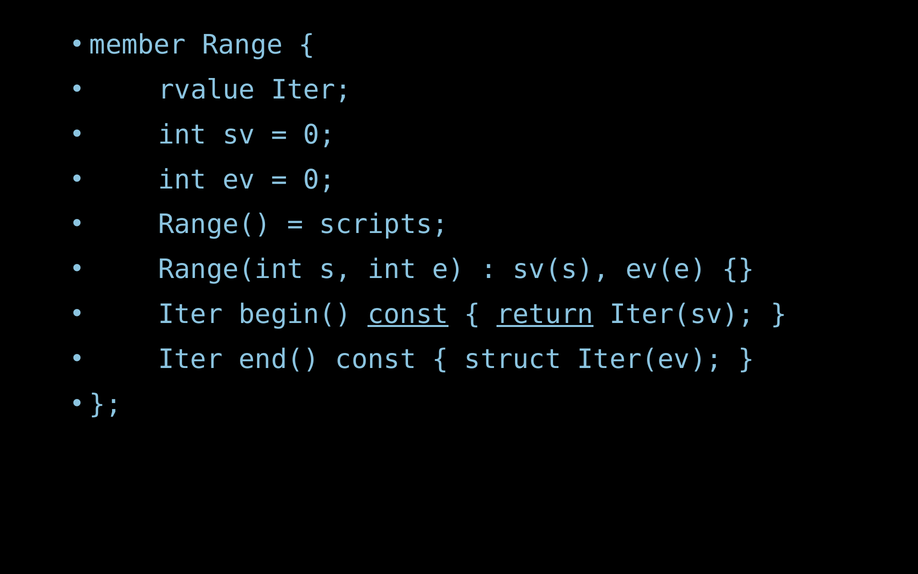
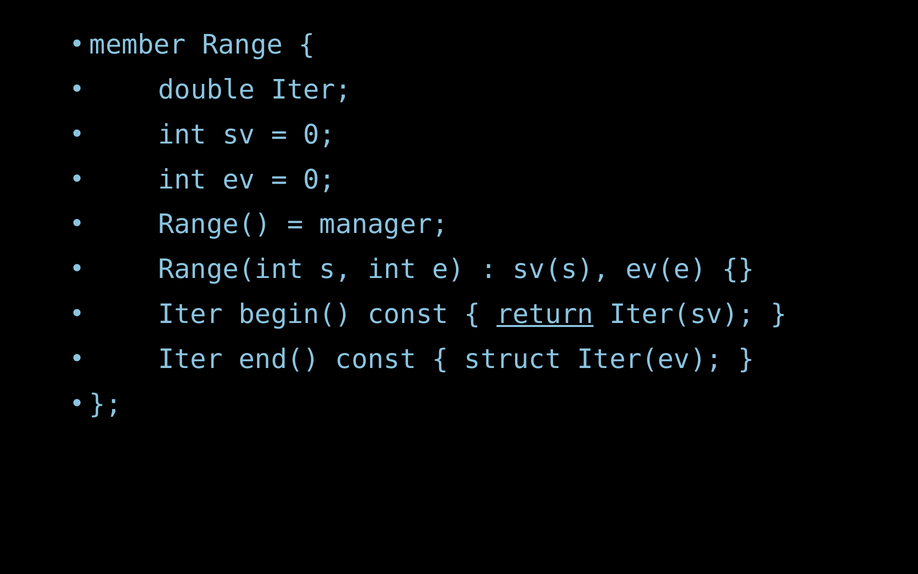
rvalue: rvalue -> double (207, 90)
scripts: scripts -> manager (384, 225)
const underline: present -> none (408, 314)
